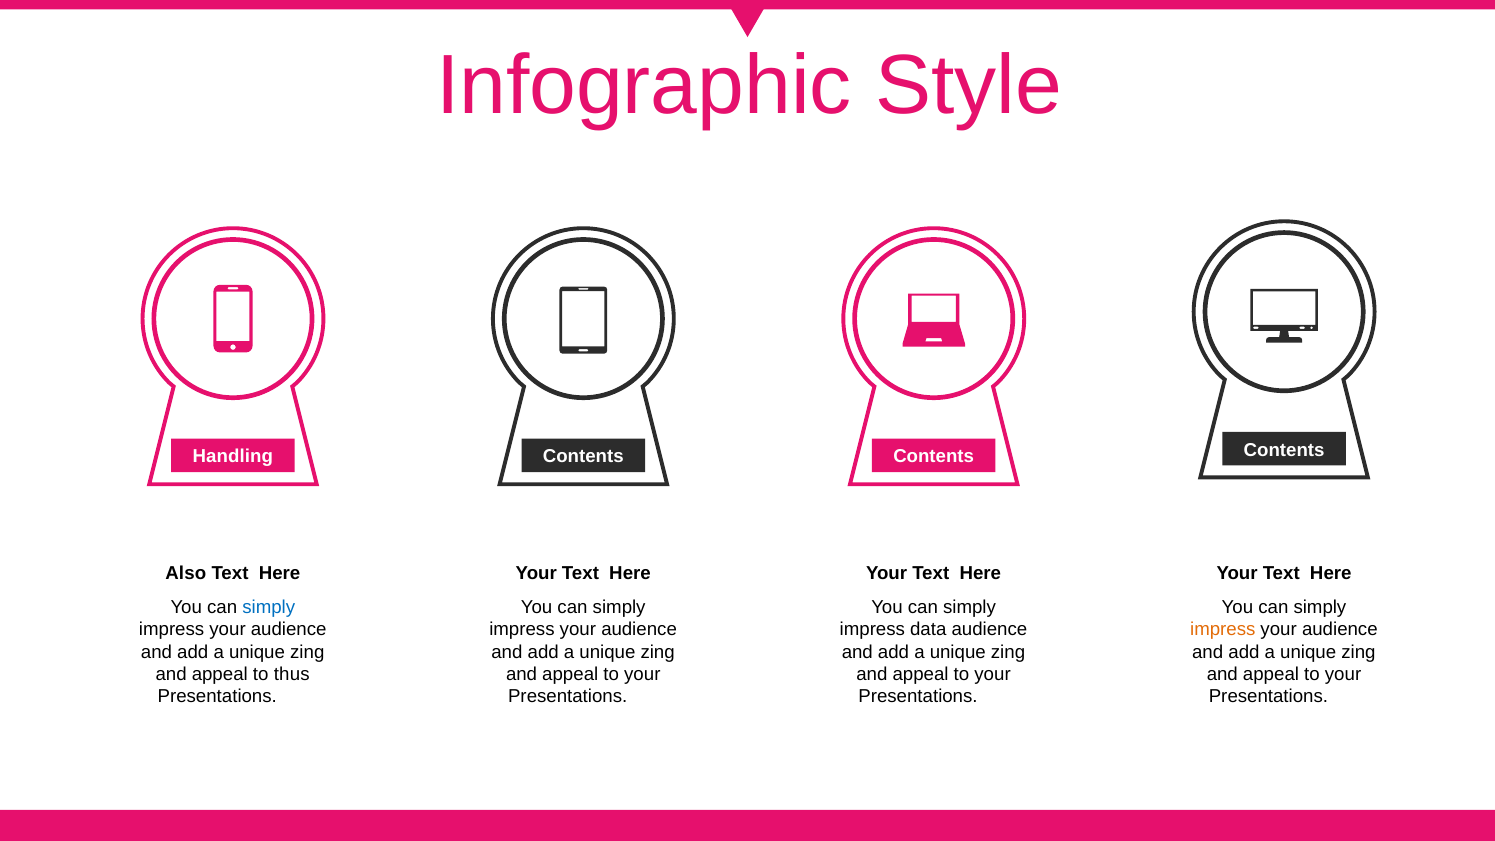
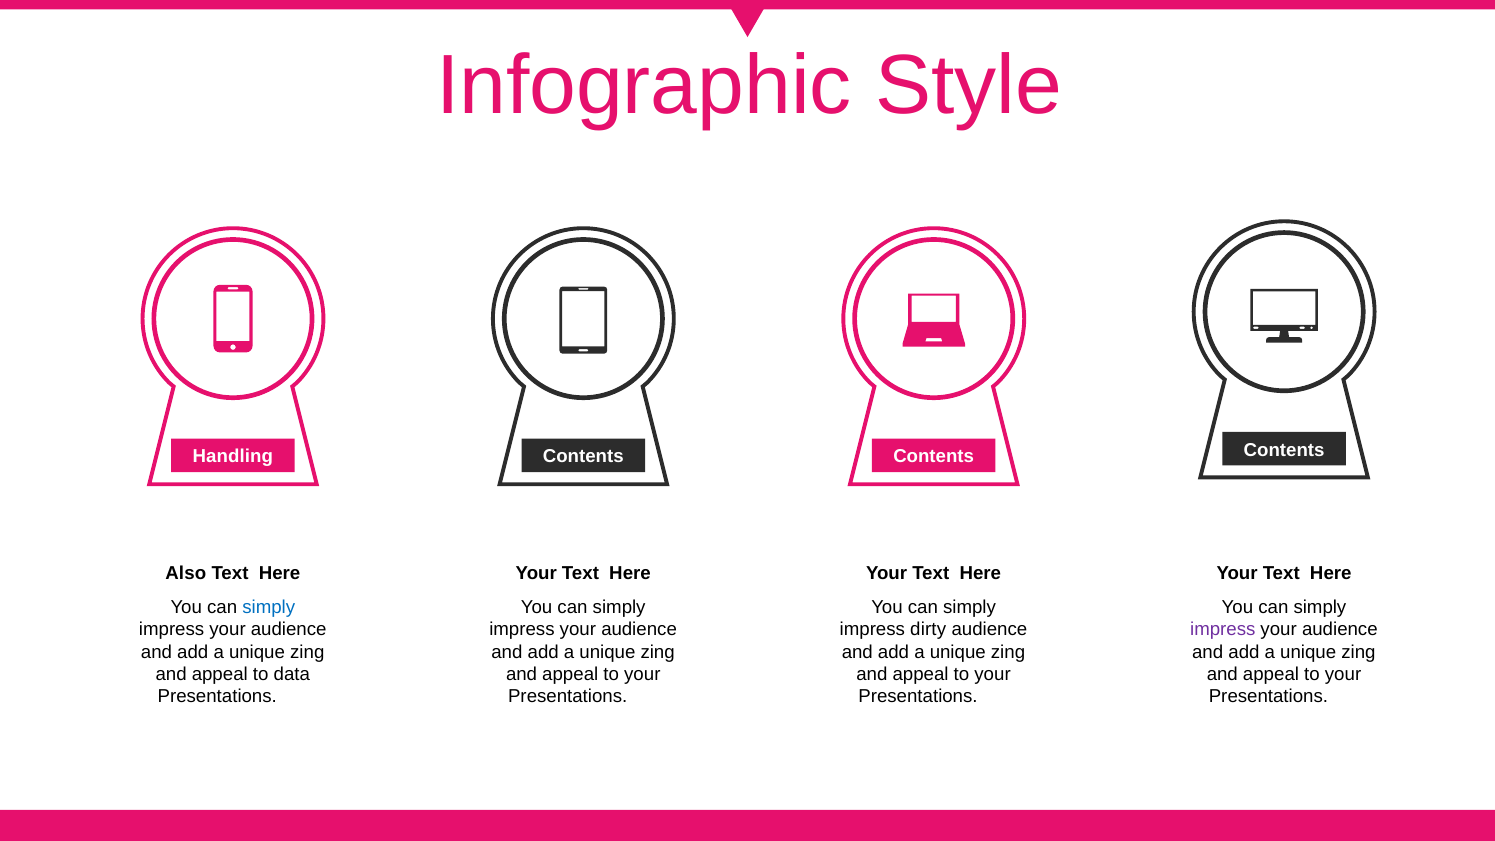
data: data -> dirty (928, 630)
impress colour: orange -> purple (1223, 630)
thus: thus -> data (292, 674)
